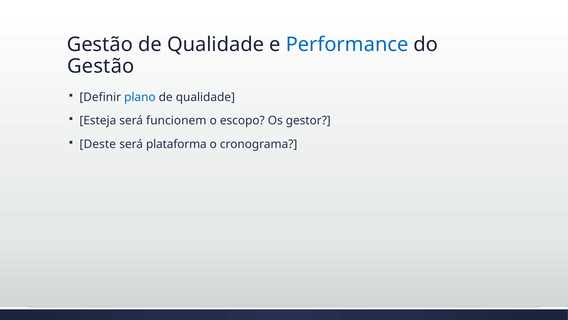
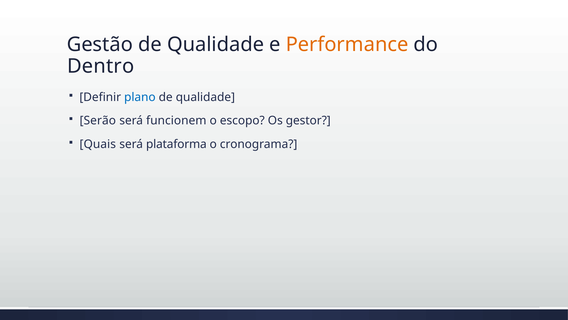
Performance colour: blue -> orange (347, 44)
Gestão: Gestão -> Dentro (101, 66)
Esteja: Esteja -> Serão (98, 120)
Deste: Deste -> Quais (98, 144)
